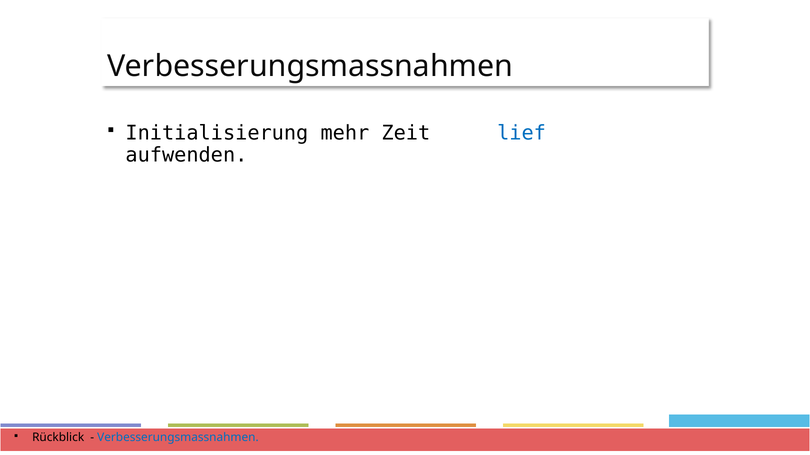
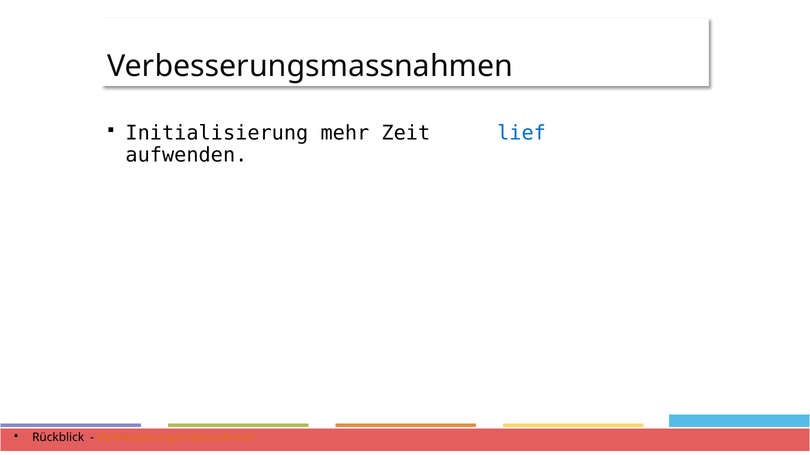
Verbesserungsmassnahmen colour: blue -> orange (178, 438)
